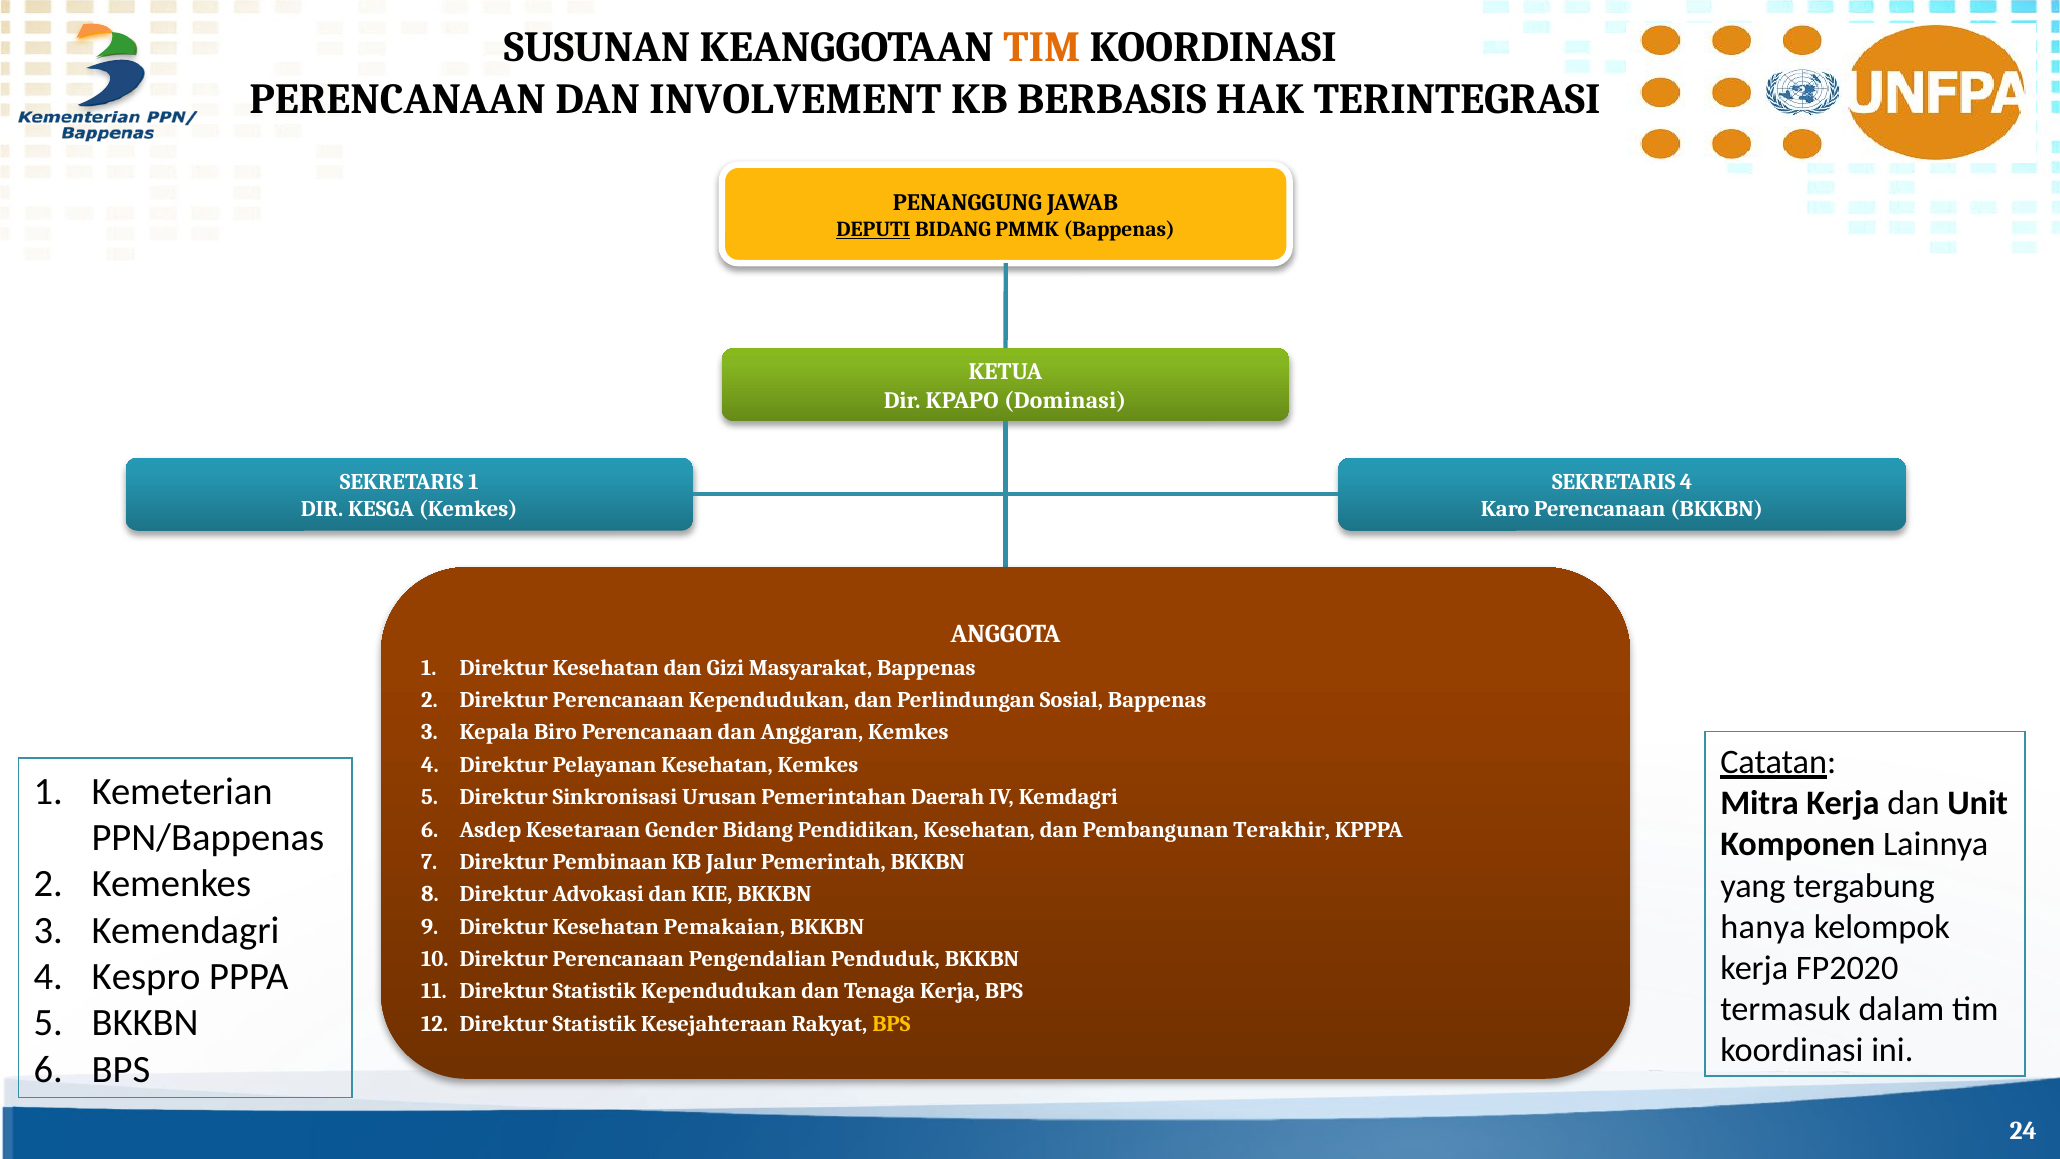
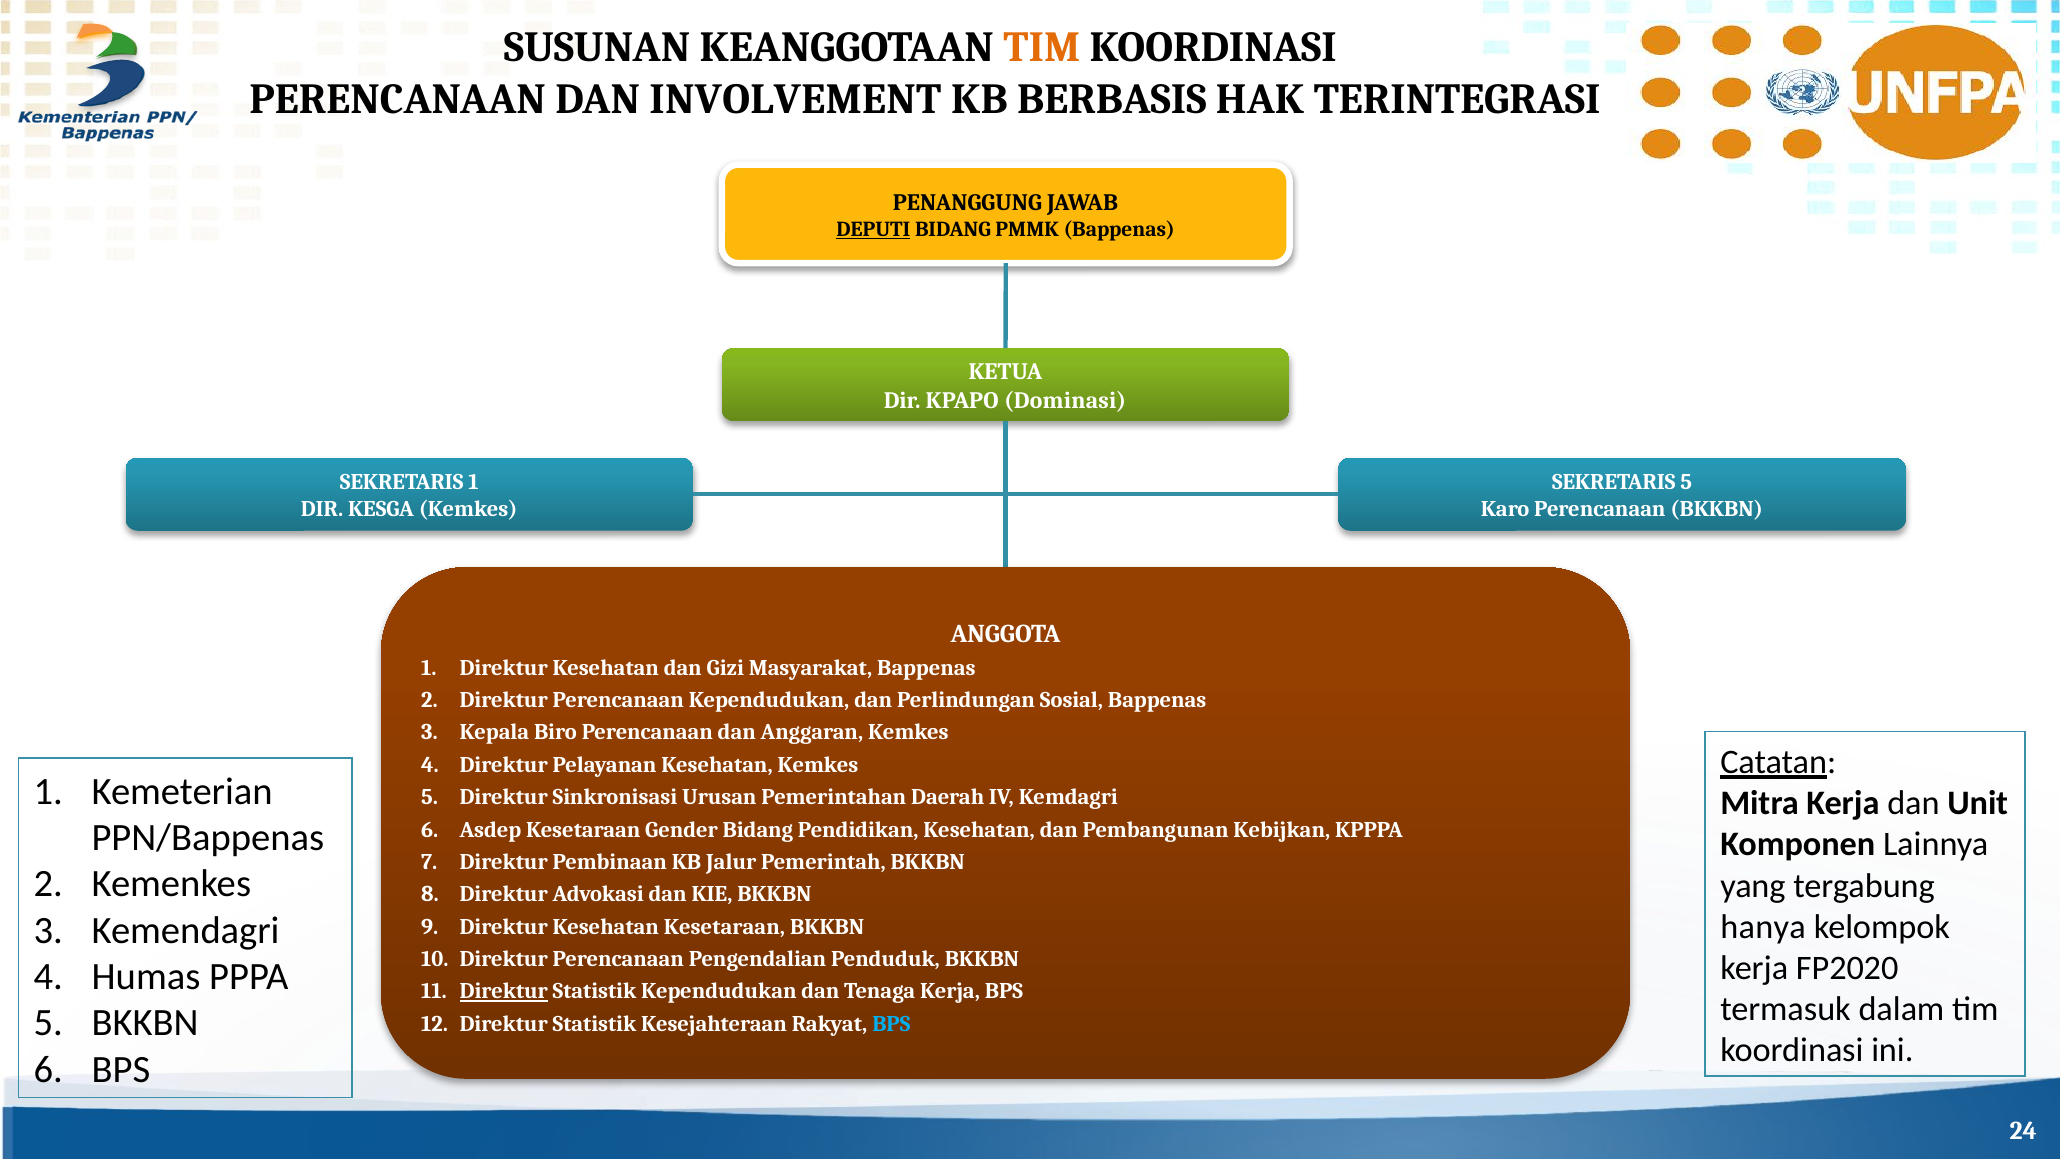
SEKRETARIS 4: 4 -> 5 (1686, 482)
Terakhir: Terakhir -> Kebijkan (1282, 829)
Kesehatan Pemakaian: Pemakaian -> Kesetaraan (724, 926)
Kespro: Kespro -> Humas (146, 977)
Direktur underline: none -> present (504, 991)
BPS colour: yellow -> light blue (891, 1024)
